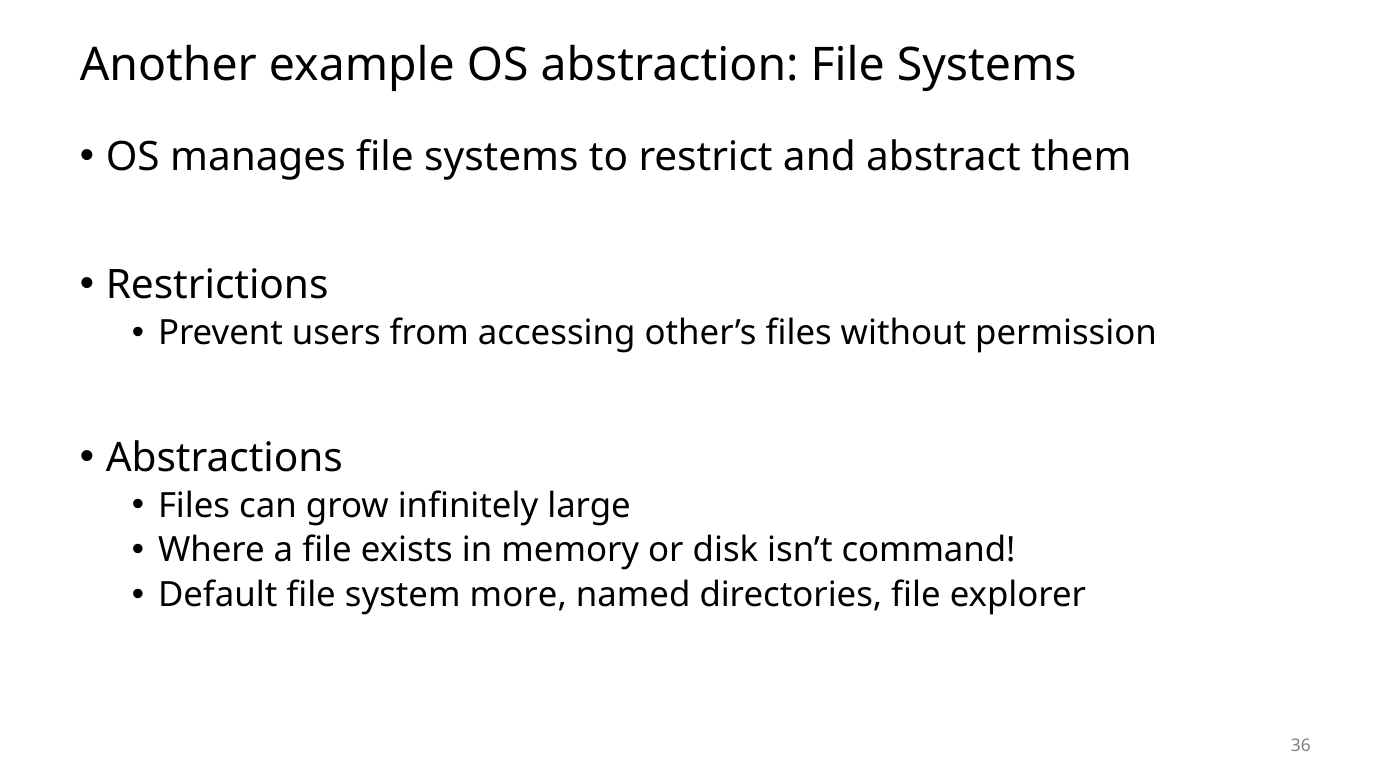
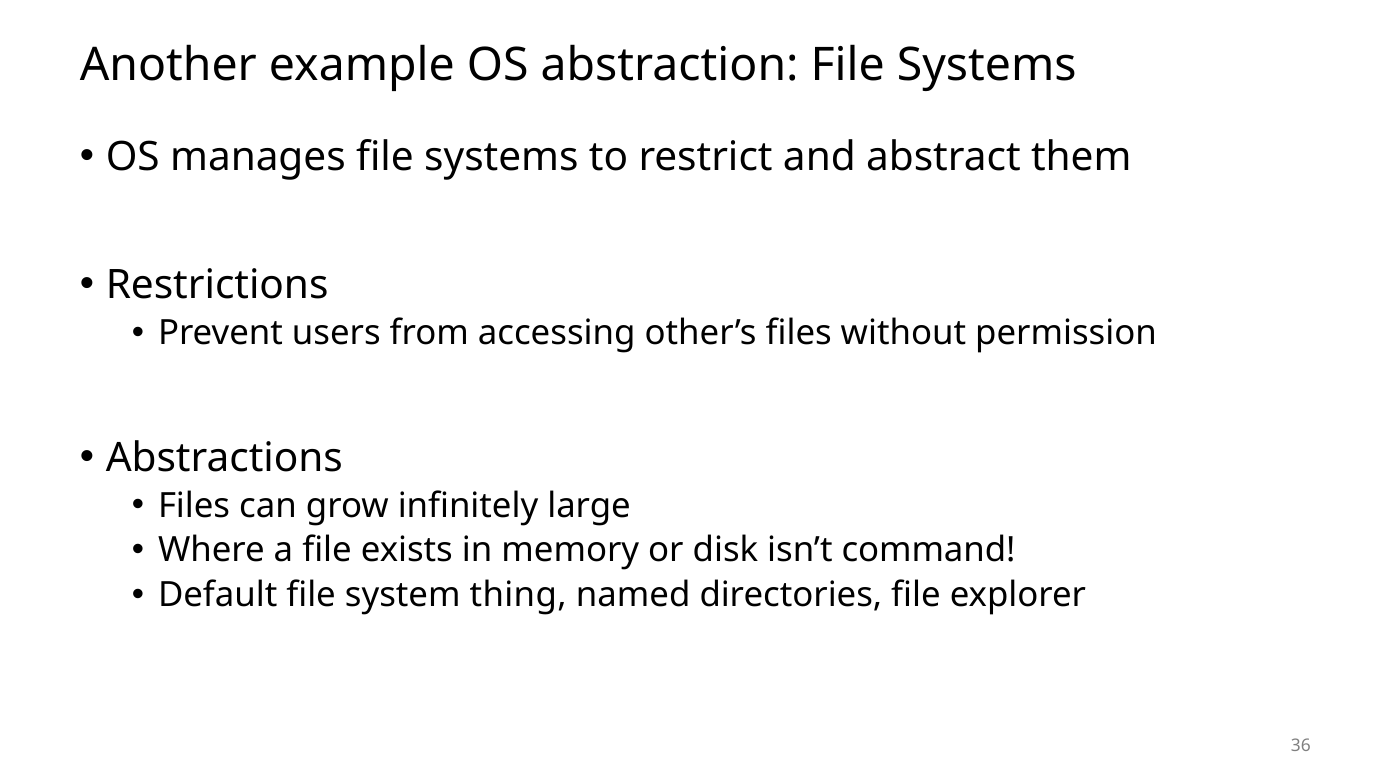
more: more -> thing (518, 596)
